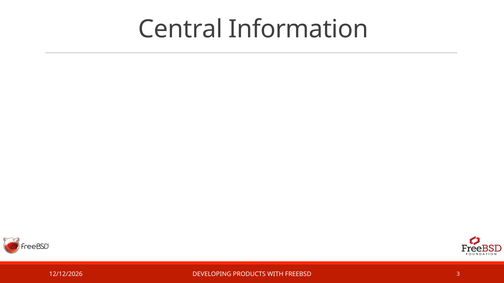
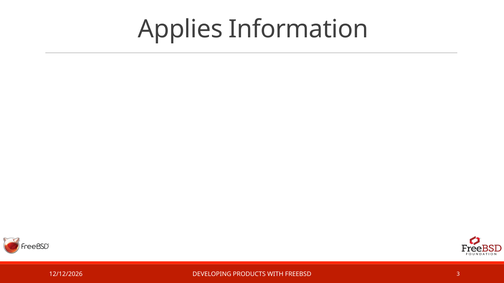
Central: Central -> Applies (180, 29)
